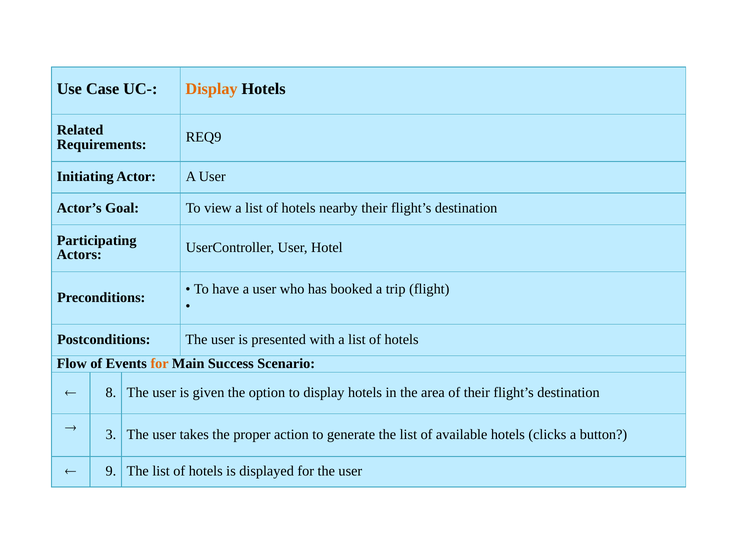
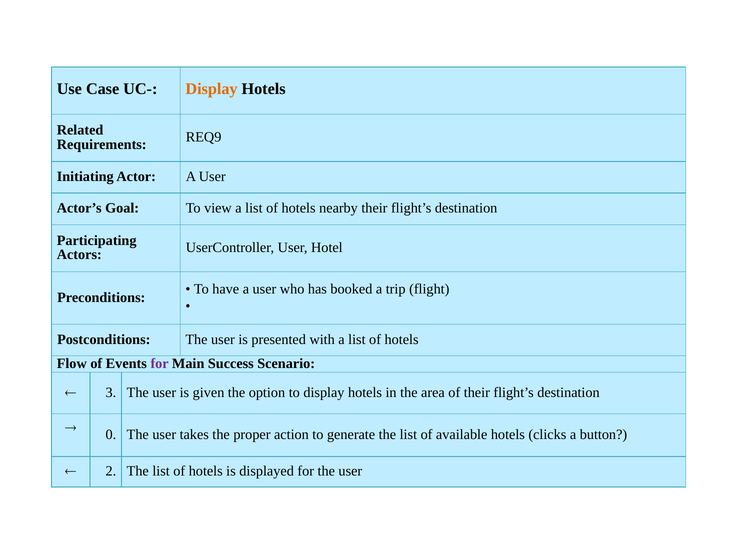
for colour: orange -> purple (160, 363)
8: 8 -> 3 (111, 393)
3: 3 -> 0 (111, 435)
9: 9 -> 2 (111, 471)
